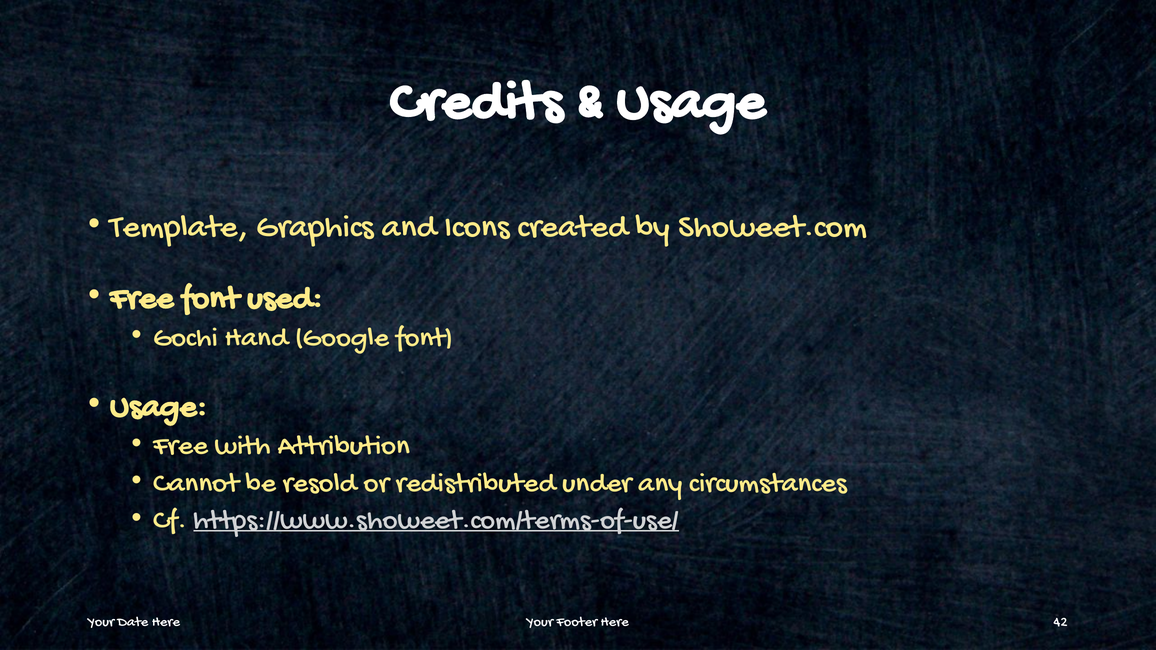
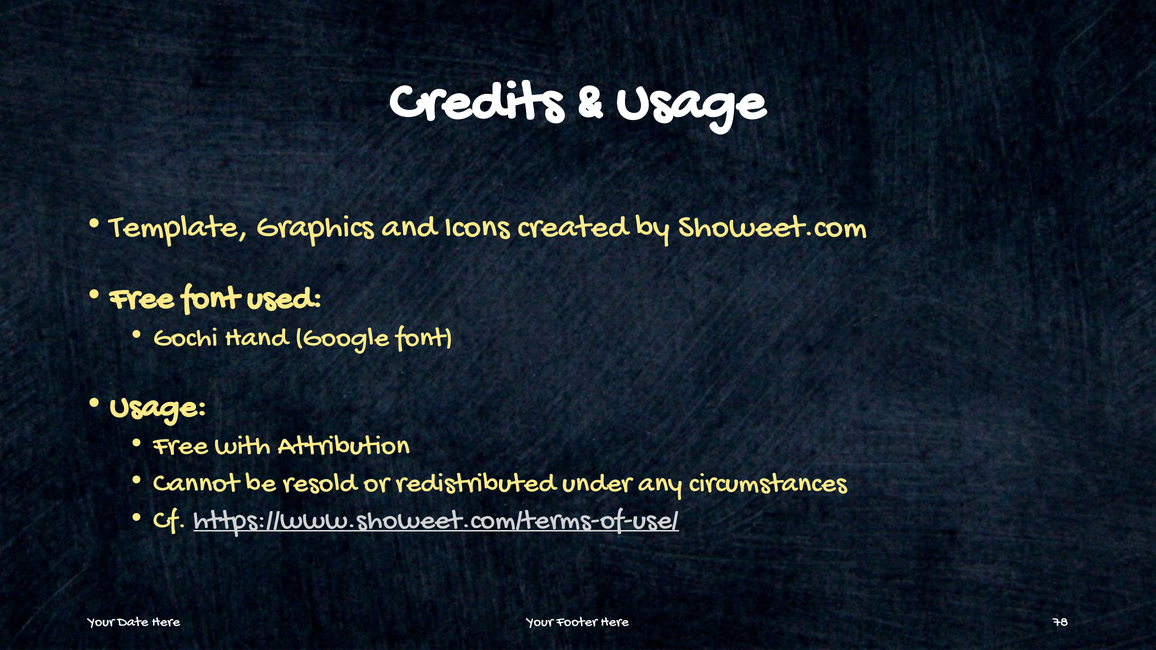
42: 42 -> 78 (1061, 621)
